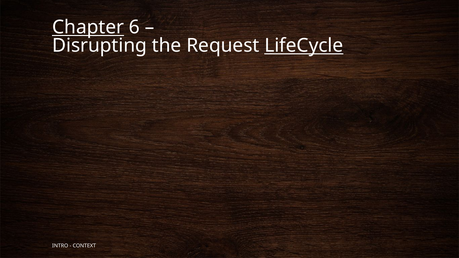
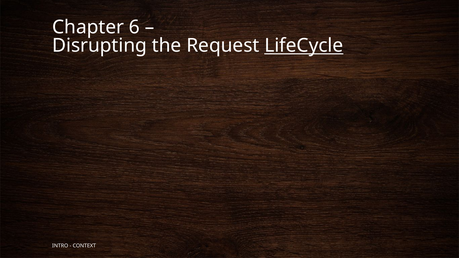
Chapter underline: present -> none (88, 27)
